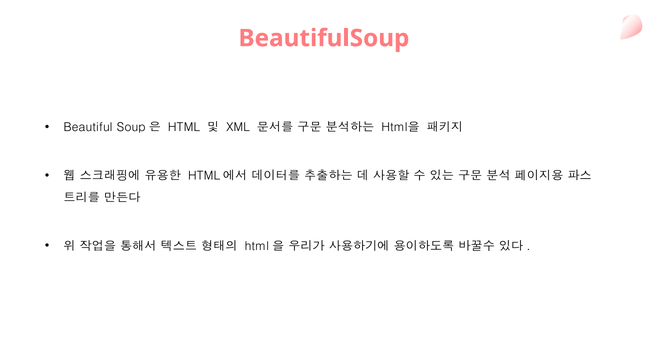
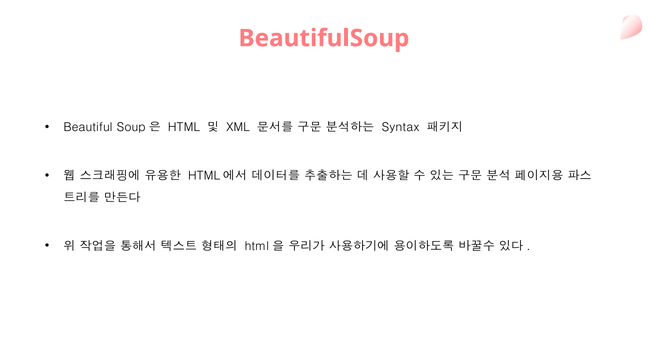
Html을: Html을 -> Syntax (400, 127)
